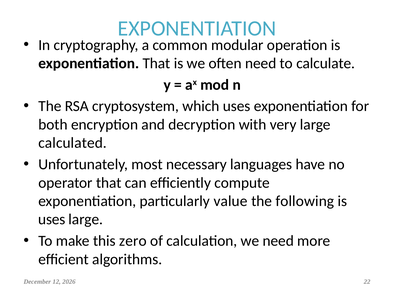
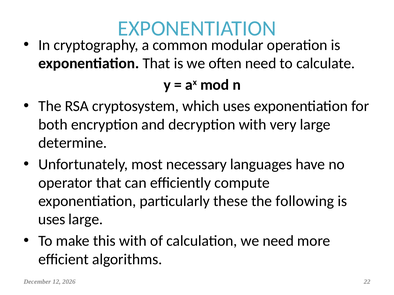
calculated: calculated -> determine (73, 143)
value: value -> these (231, 201)
this zero: zero -> with (133, 241)
